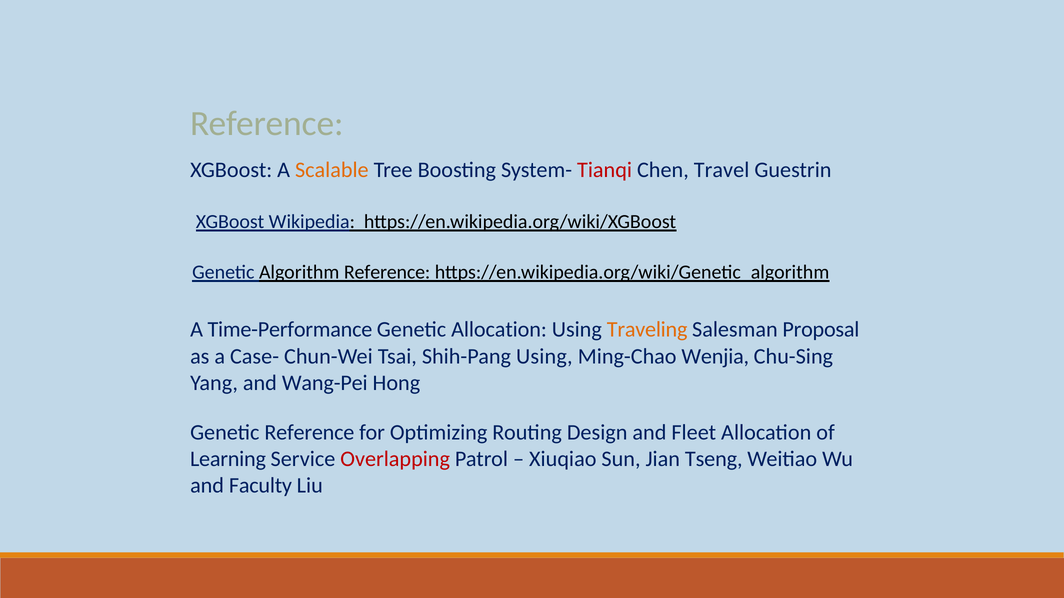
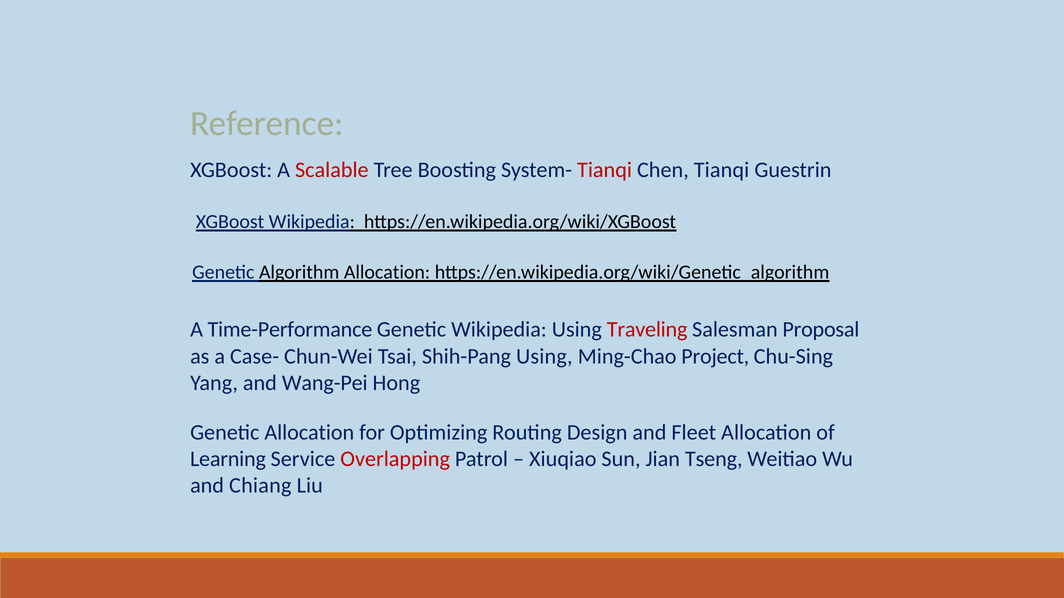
Scalable colour: orange -> red (332, 170)
Chen Travel: Travel -> Tianqi (722, 170)
Algorithm Reference: Reference -> Allocation (387, 272)
Genetic Allocation: Allocation -> Wikipedia (499, 330)
Traveling colour: orange -> red (647, 330)
Wenjia: Wenjia -> Project (715, 356)
Genetic Reference: Reference -> Allocation (309, 433)
Faculty: Faculty -> Chiang (260, 486)
